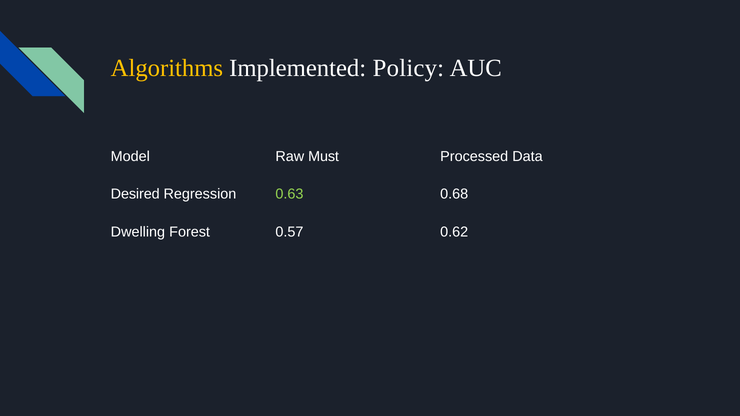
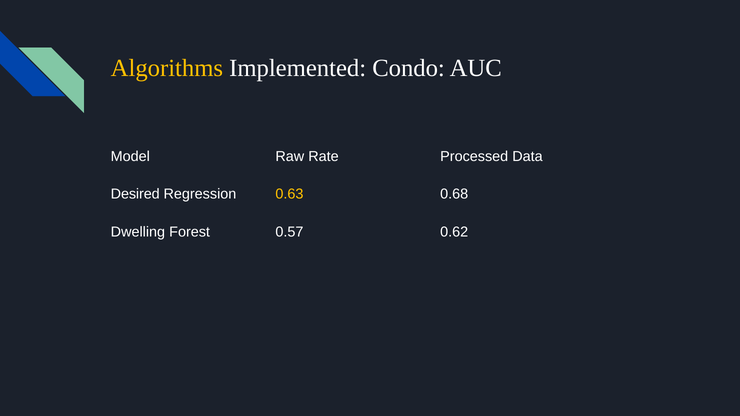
Policy: Policy -> Condo (409, 68)
Must: Must -> Rate (323, 157)
0.63 colour: light green -> yellow (289, 194)
